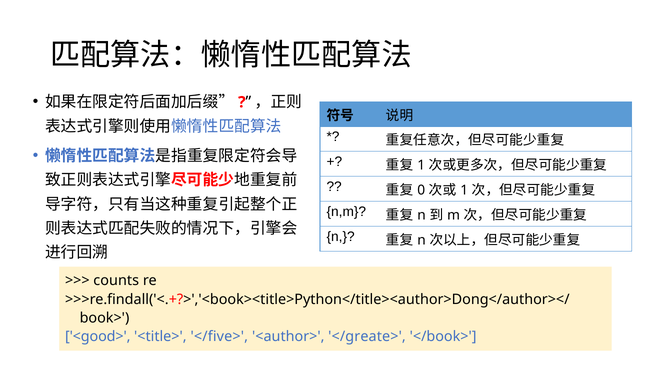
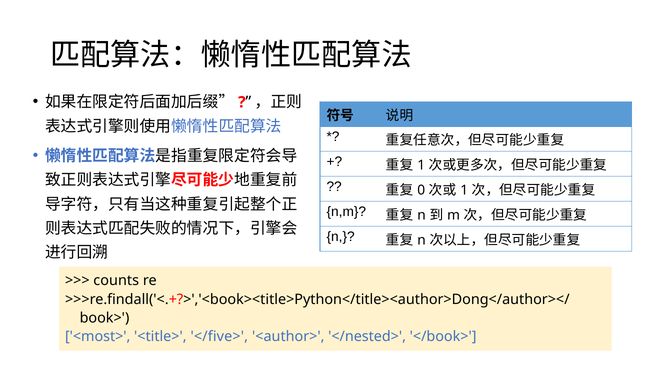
<good>: <good> -> <most> (98, 336)
</greate>: </greate> -> </nested> (367, 336)
